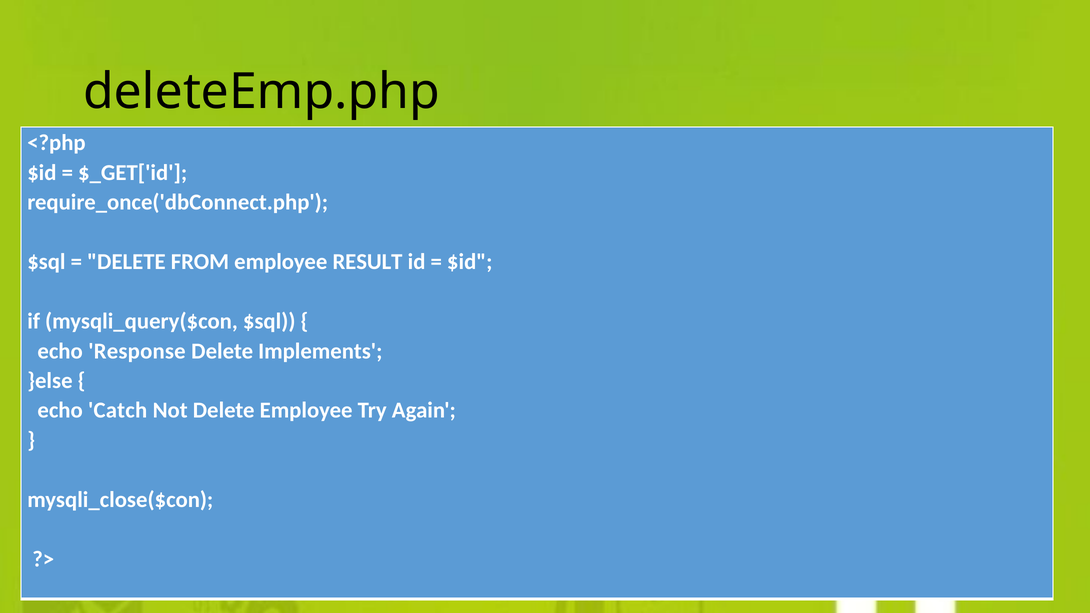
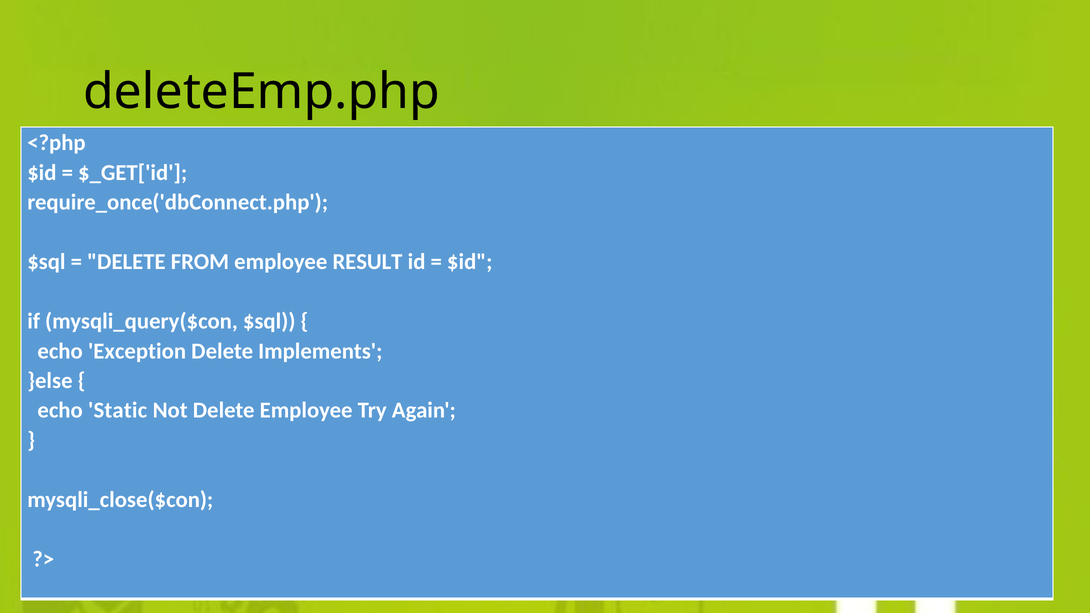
Response: Response -> Exception (137, 351)
Catch: Catch -> Static (118, 411)
